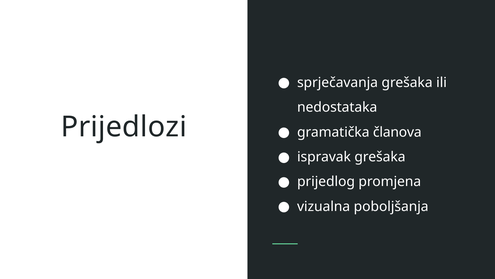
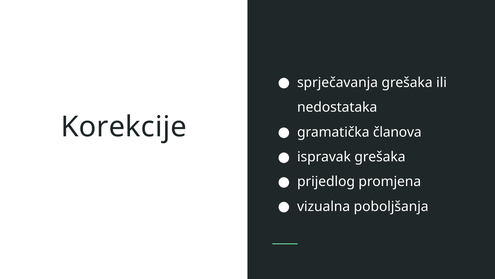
Prijedlozi: Prijedlozi -> Korekcije (124, 127)
